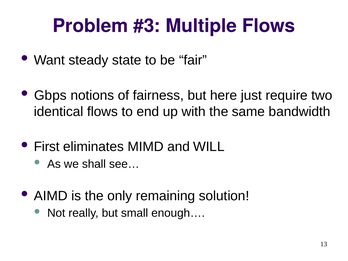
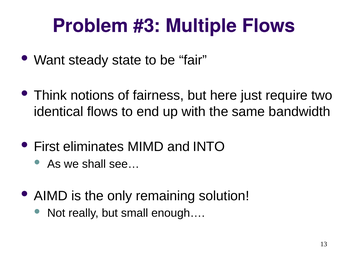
Gbps: Gbps -> Think (50, 95)
WILL: WILL -> INTO (209, 147)
